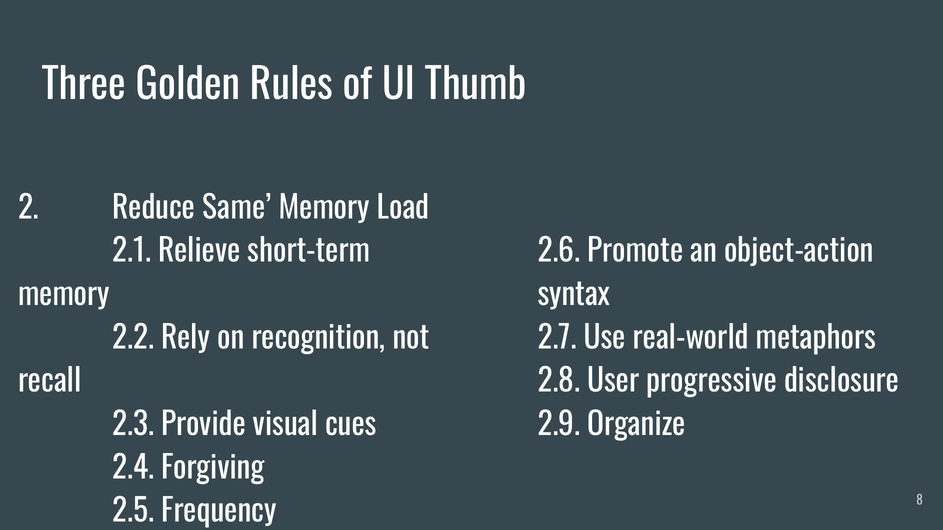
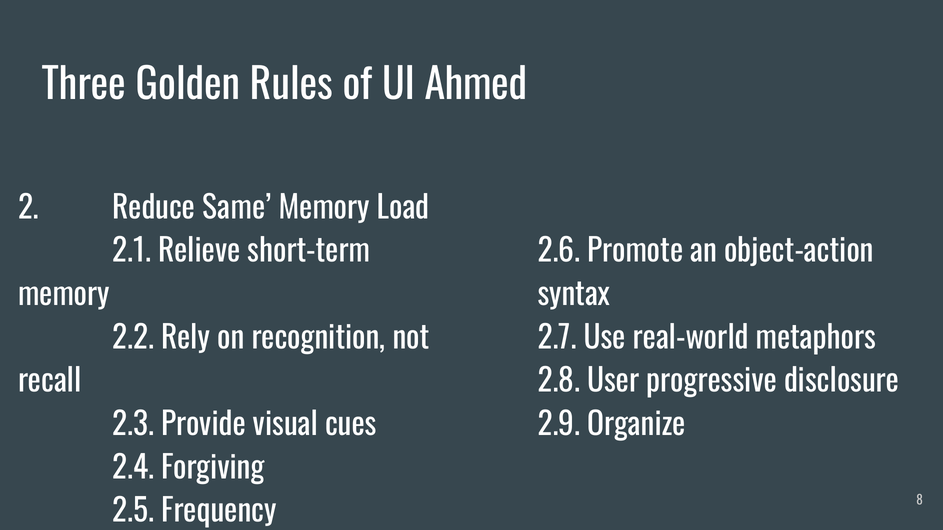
Thumb: Thumb -> Ahmed (476, 86)
